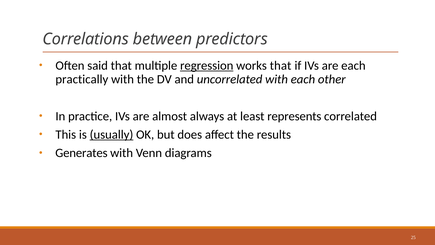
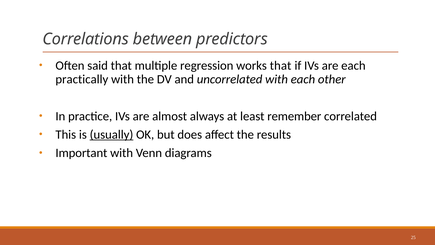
regression underline: present -> none (207, 65)
represents: represents -> remember (294, 116)
Generates: Generates -> Important (81, 153)
